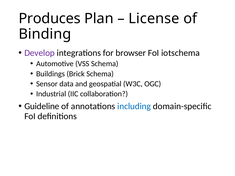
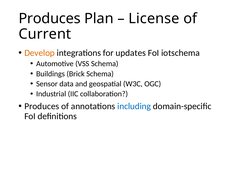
Binding: Binding -> Current (45, 34)
Develop colour: purple -> orange (40, 53)
browser: browser -> updates (131, 53)
Guideline: Guideline -> Produces (42, 106)
